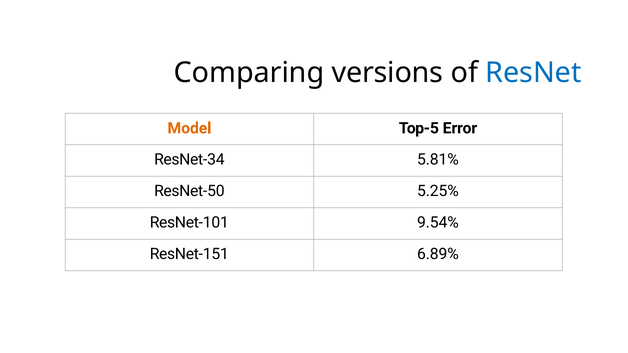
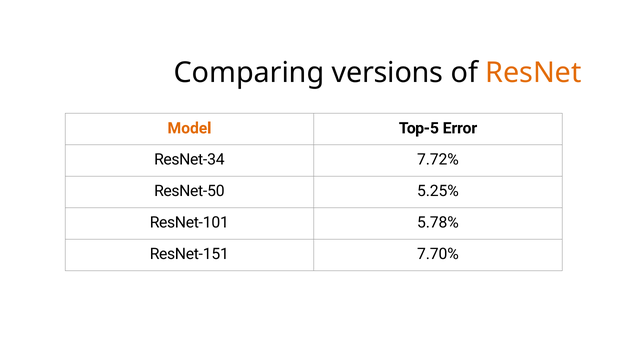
ResNet colour: blue -> orange (533, 73)
5.81%: 5.81% -> 7.72% (438, 160)
9.54%: 9.54% -> 5.78% (438, 223)
6.89%: 6.89% -> 7.70% (438, 254)
